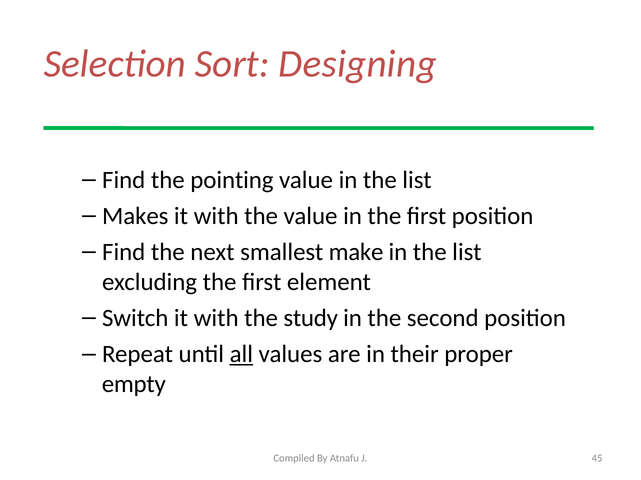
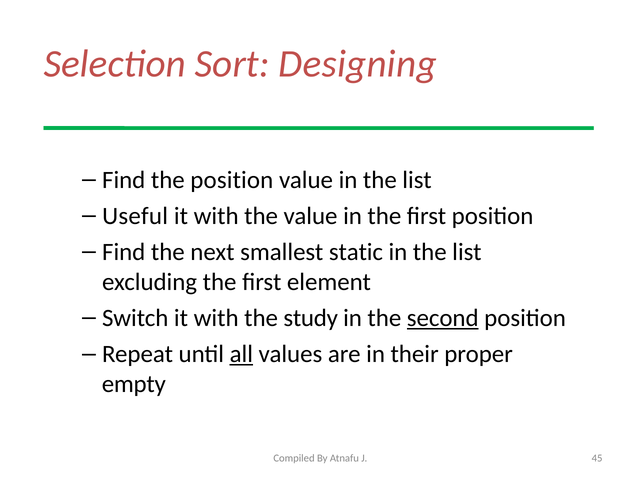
the pointing: pointing -> position (232, 180)
Makes: Makes -> Useful (135, 216)
make: make -> static (356, 252)
second underline: none -> present (443, 319)
